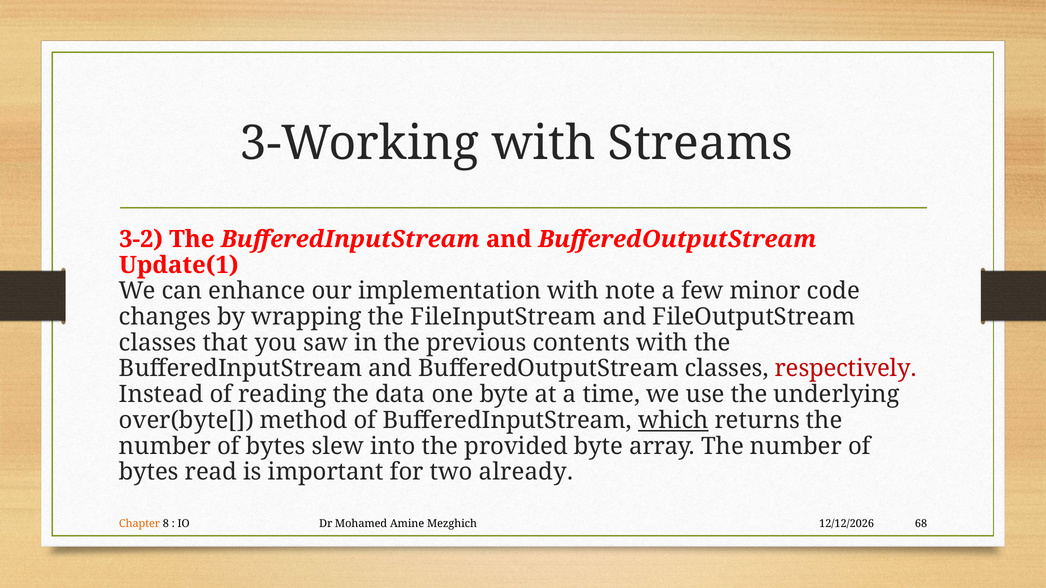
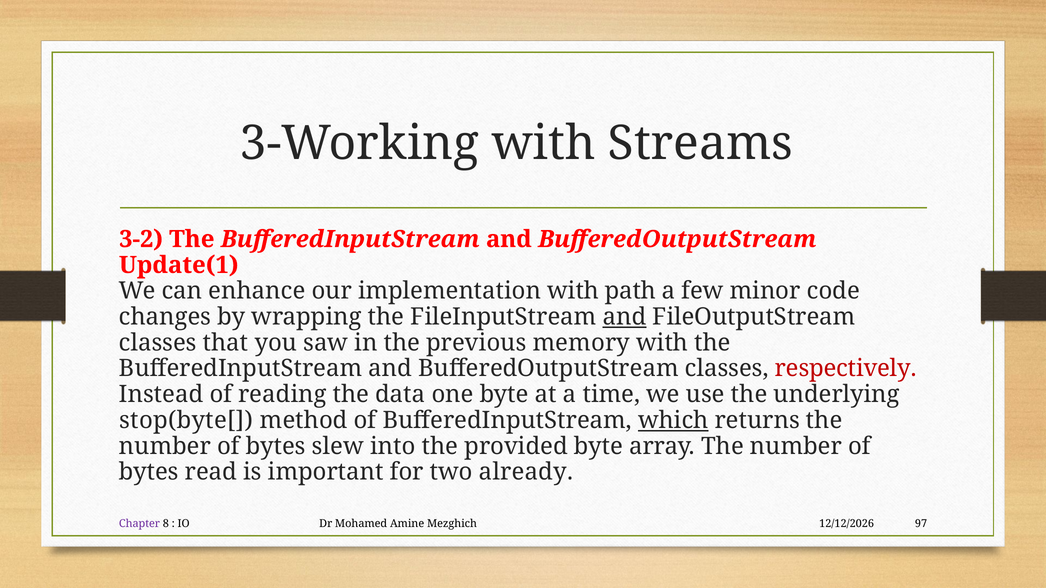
note: note -> path (631, 291)
and underline: none -> present (624, 317)
contents: contents -> memory (581, 343)
over(byte[: over(byte[ -> stop(byte[ (186, 421)
Chapter colour: orange -> purple (139, 524)
68: 68 -> 97 (921, 524)
